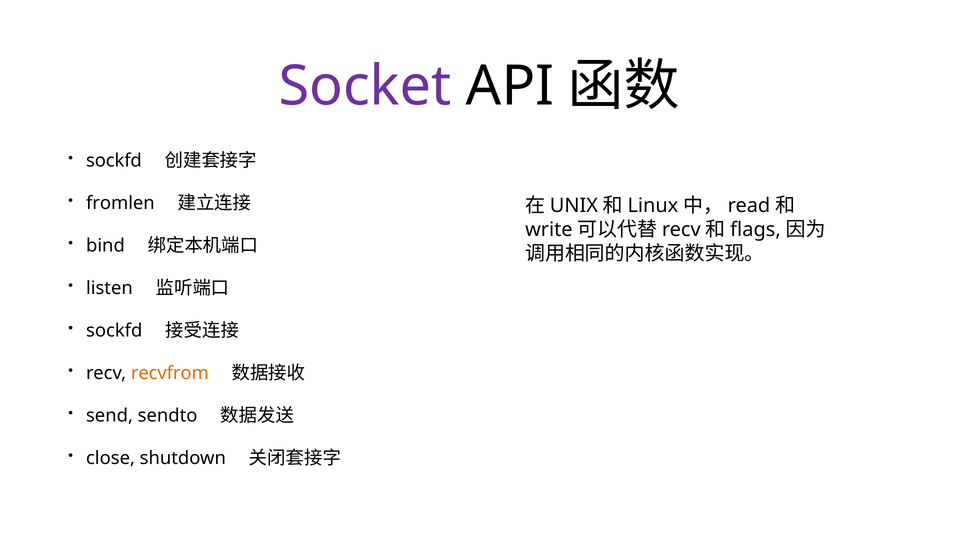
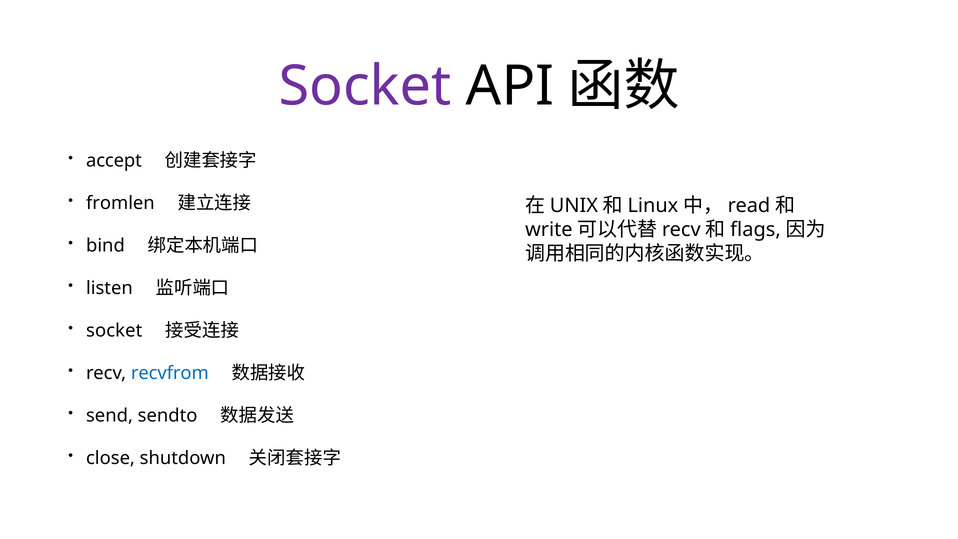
sockfd: sockfd -> accept (114, 160)
sockfd: sockfd -> socket (114, 331)
recvfrom colour: orange -> blue (170, 373)
